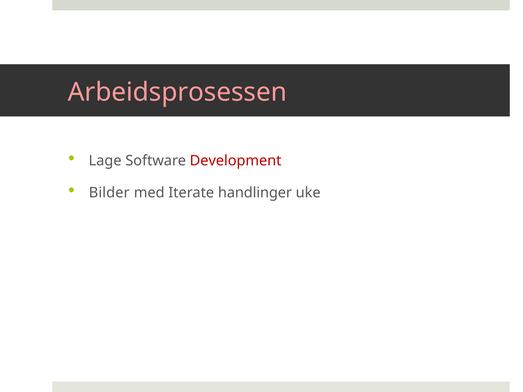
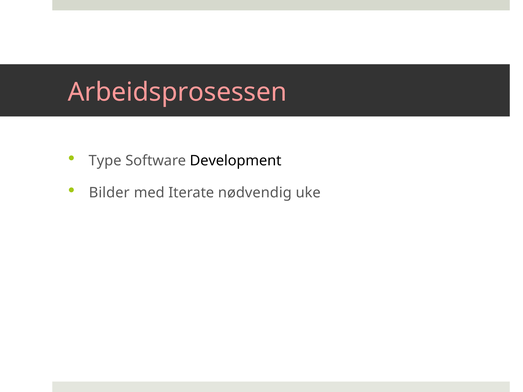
Lage: Lage -> Type (105, 161)
Development colour: red -> black (236, 161)
handlinger: handlinger -> nødvendig (255, 193)
